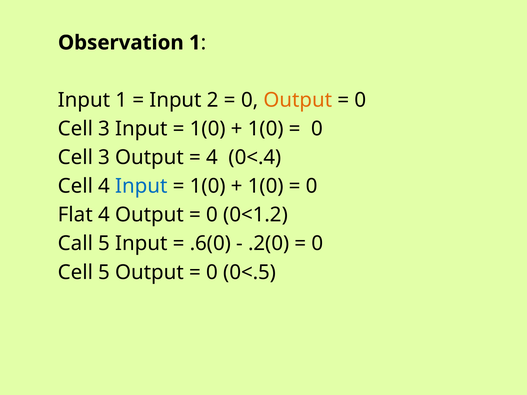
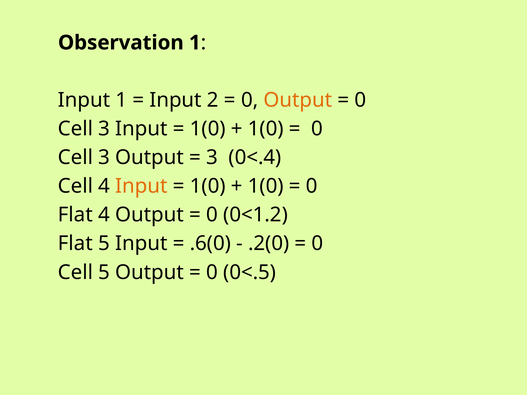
4: 4 -> 3 (212, 158)
Input colour: blue -> orange (141, 186)
Call: Call -> Flat (75, 244)
